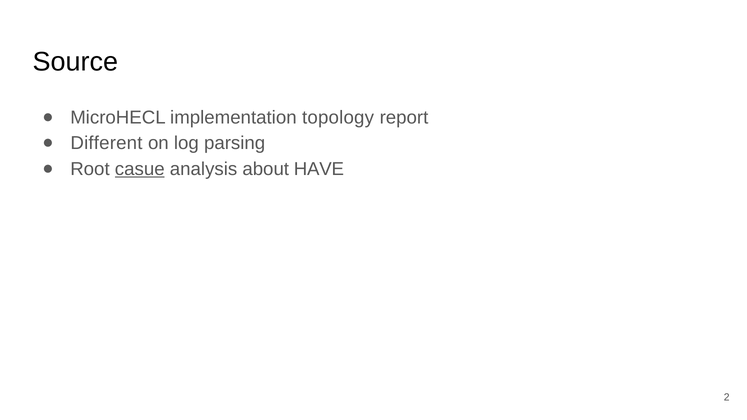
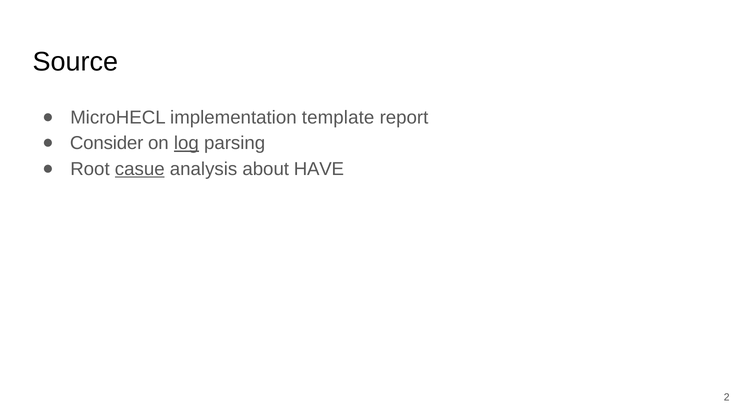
topology: topology -> template (338, 117)
Different: Different -> Consider (107, 143)
log underline: none -> present (186, 143)
